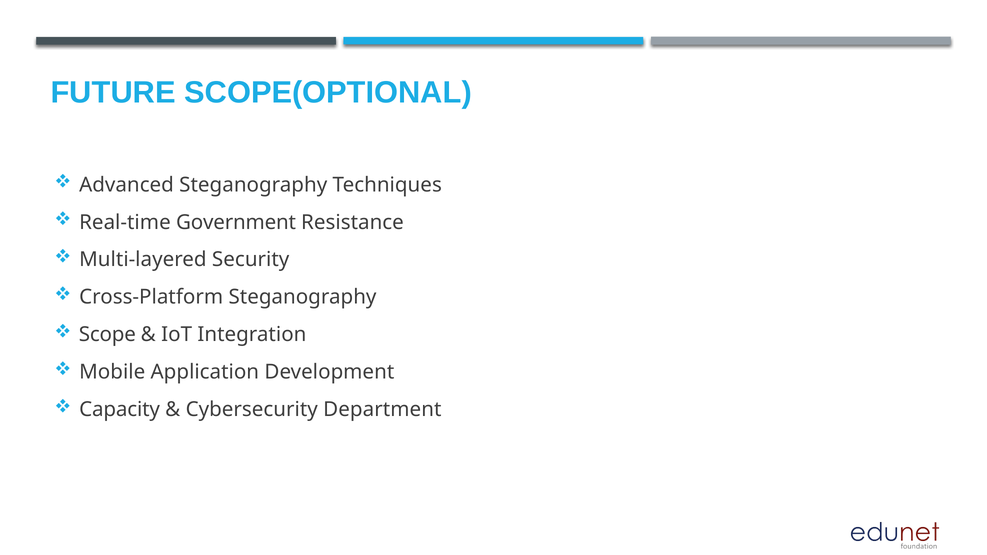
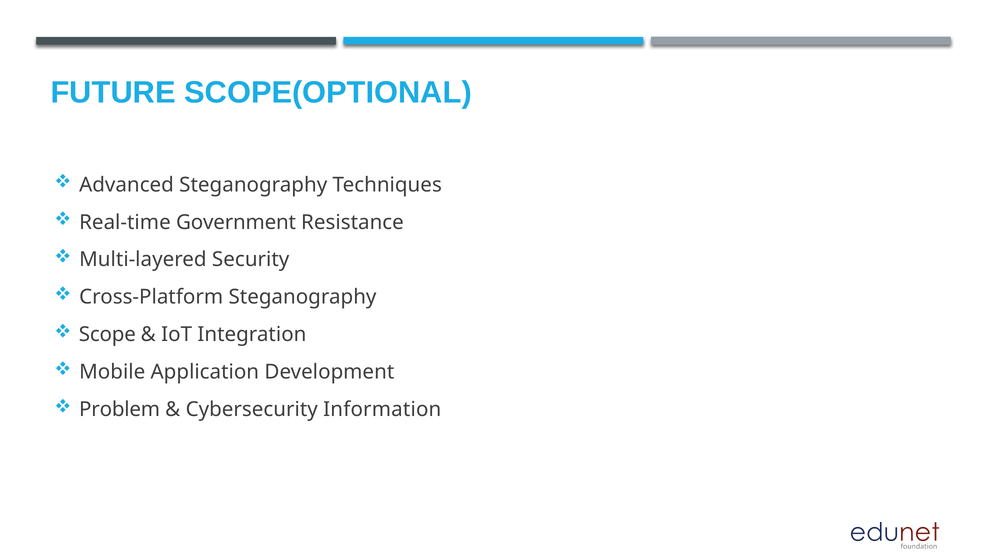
Capacity: Capacity -> Problem (120, 410)
Department: Department -> Information (382, 410)
